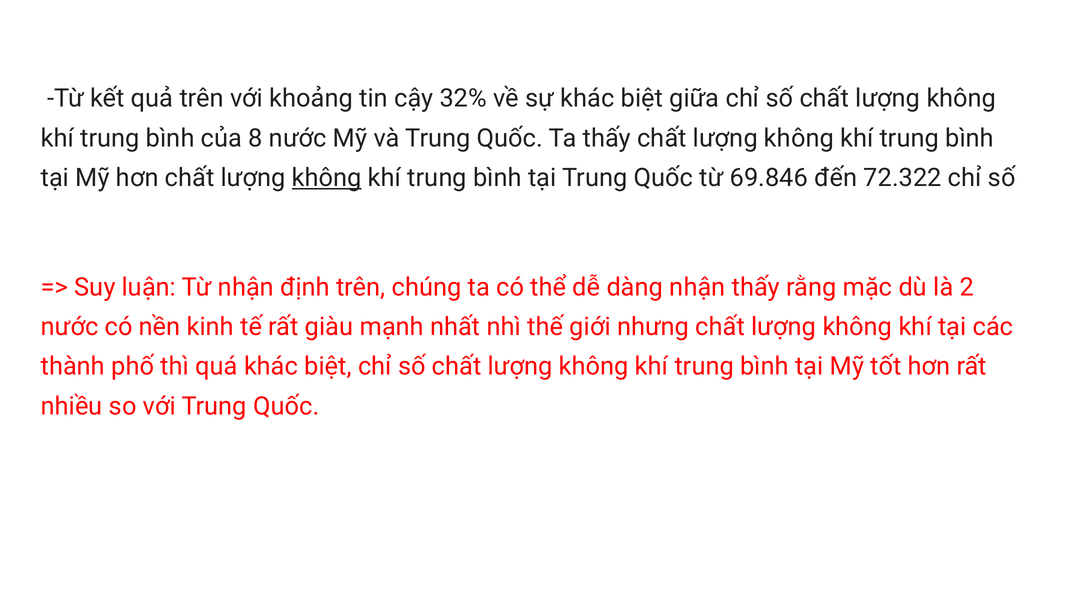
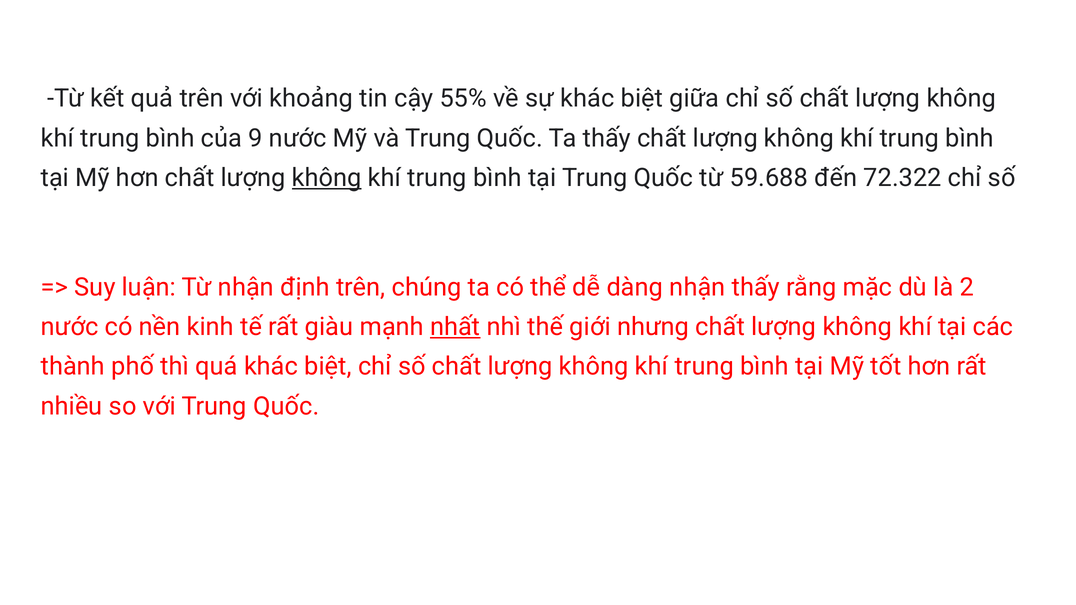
32%: 32% -> 55% (463, 99)
8: 8 -> 9 (255, 138)
69.846: 69.846 -> 59.688 (769, 178)
nhất underline: none -> present (455, 327)
